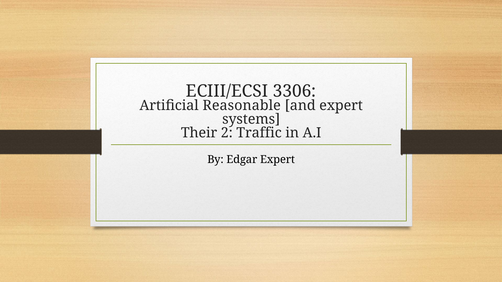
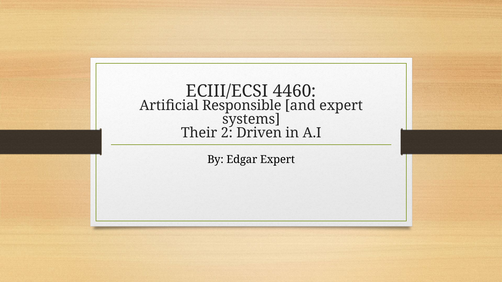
3306: 3306 -> 4460 (295, 91)
Reasonable: Reasonable -> Responsible (242, 106)
Traffic: Traffic -> Driven (259, 133)
